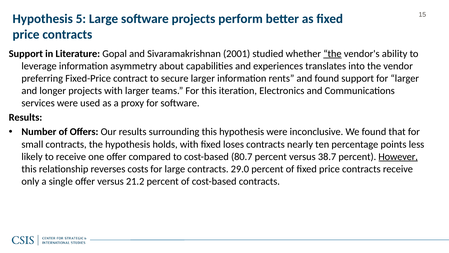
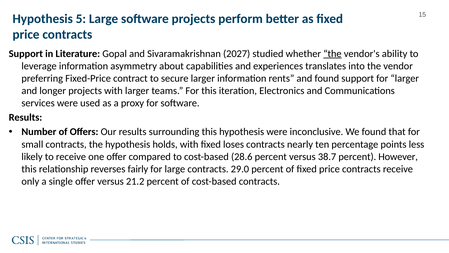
2001: 2001 -> 2027 (237, 54)
80.7: 80.7 -> 28.6 (242, 156)
However underline: present -> none (398, 156)
costs: costs -> fairly (138, 169)
